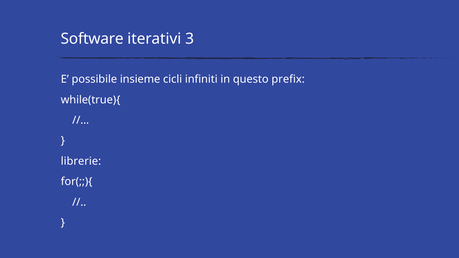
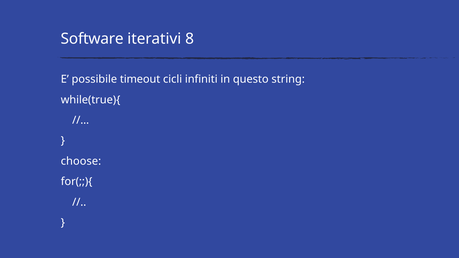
3: 3 -> 8 (190, 39)
insieme: insieme -> timeout (140, 79)
prefix: prefix -> string (288, 79)
librerie: librerie -> choose (81, 161)
